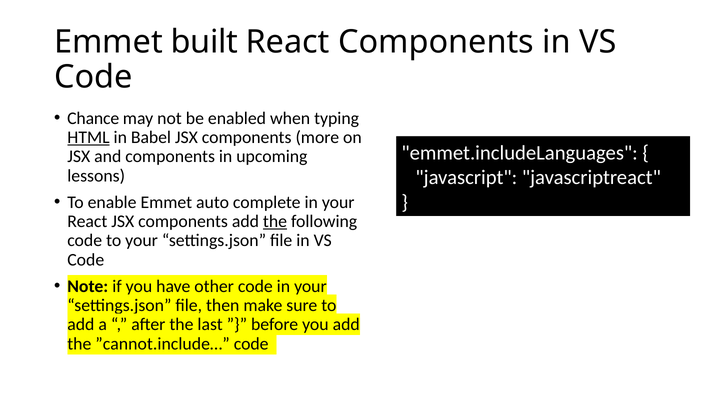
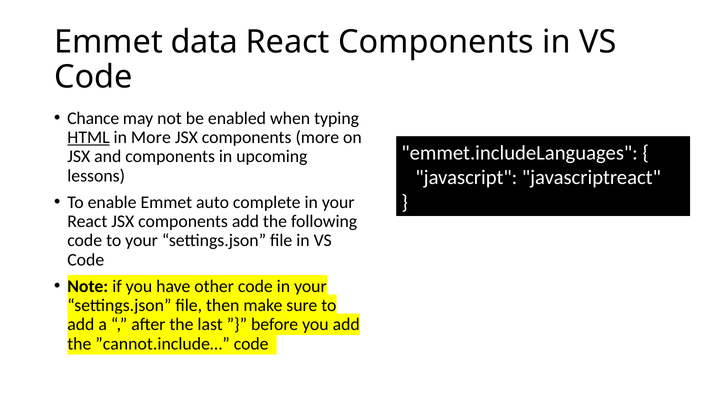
built: built -> data (204, 42)
in Babel: Babel -> More (151, 137)
the underline: present -> none (275, 221)
